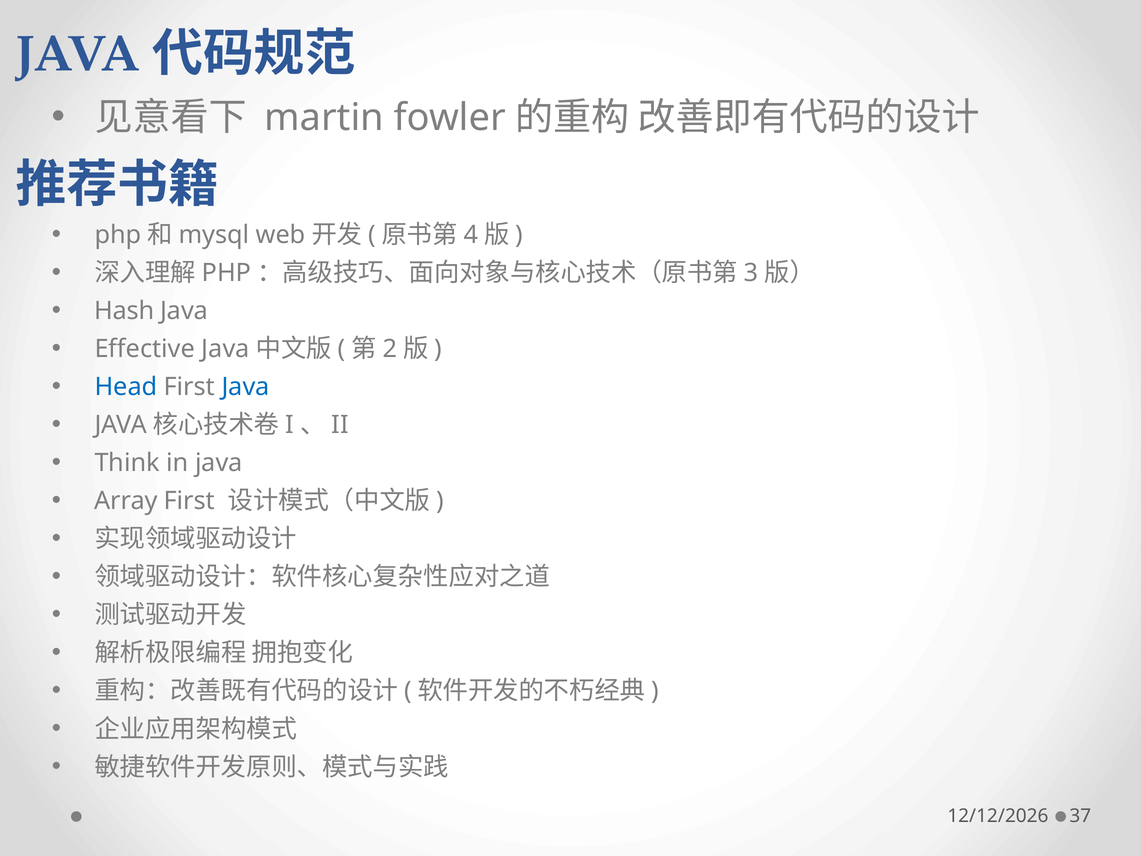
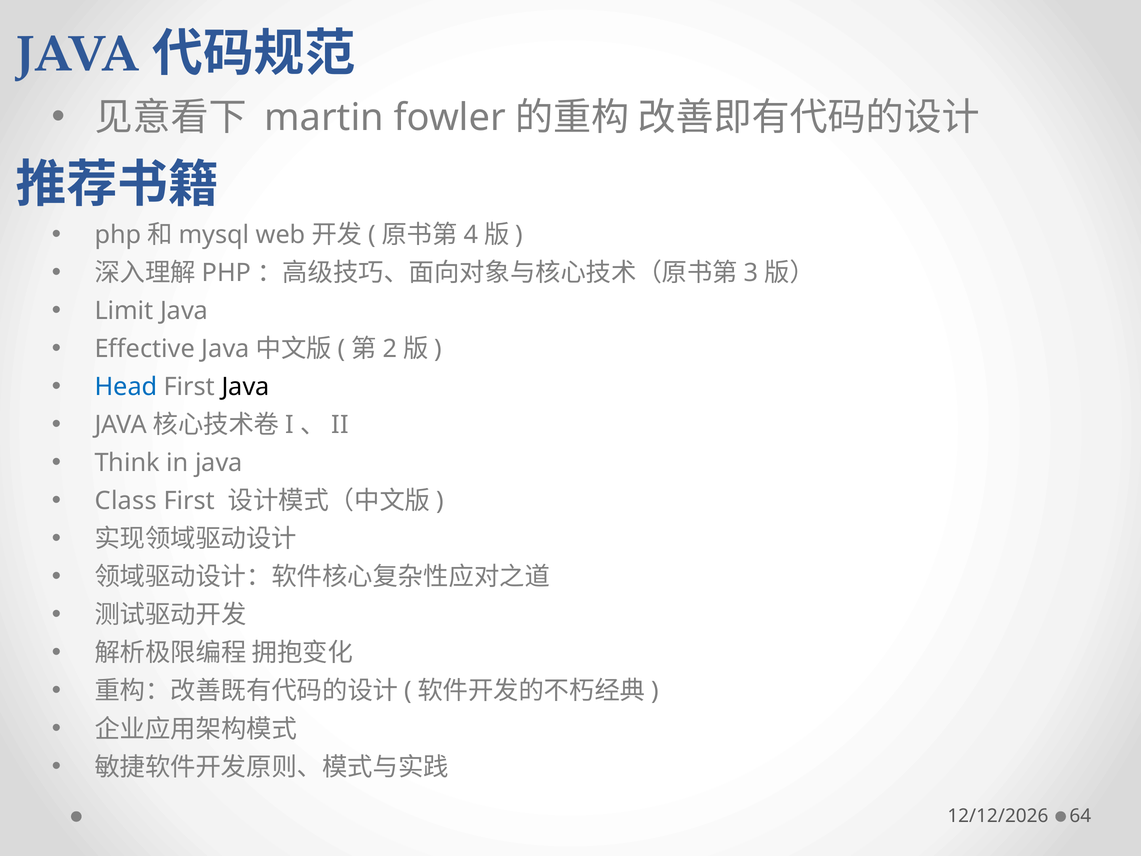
Hash: Hash -> Limit (124, 311)
Java colour: blue -> black (246, 387)
Array: Array -> Class (126, 501)
37: 37 -> 64 (1080, 816)
